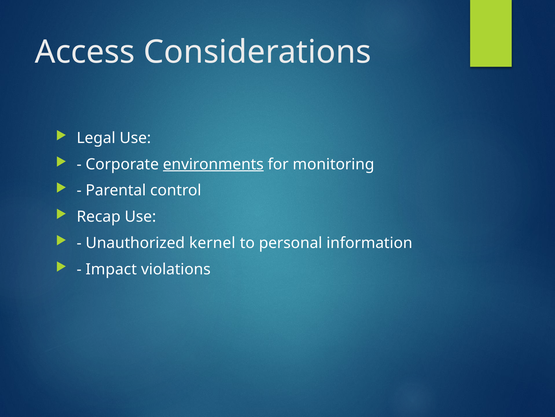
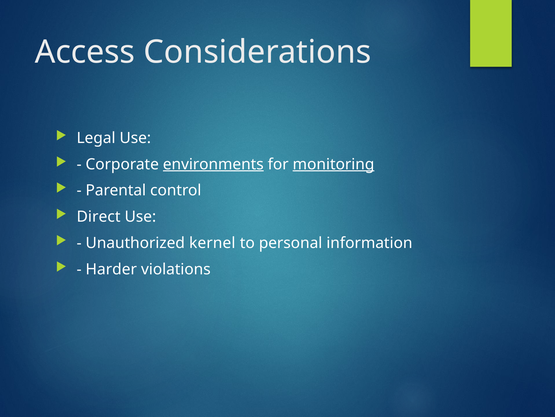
monitoring underline: none -> present (334, 164)
Recap: Recap -> Direct (99, 216)
Impact: Impact -> Harder (111, 269)
